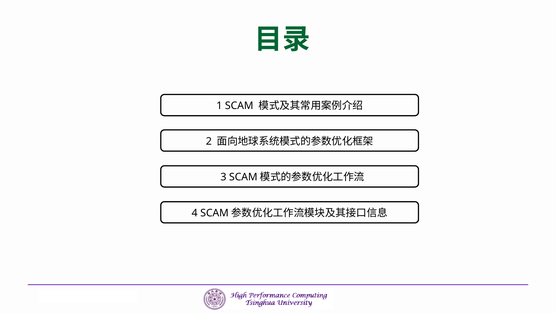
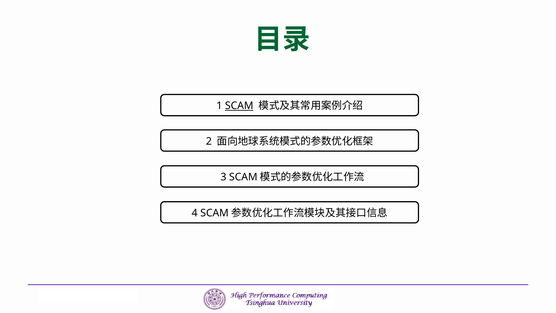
SCAM underline: none -> present (239, 106)
